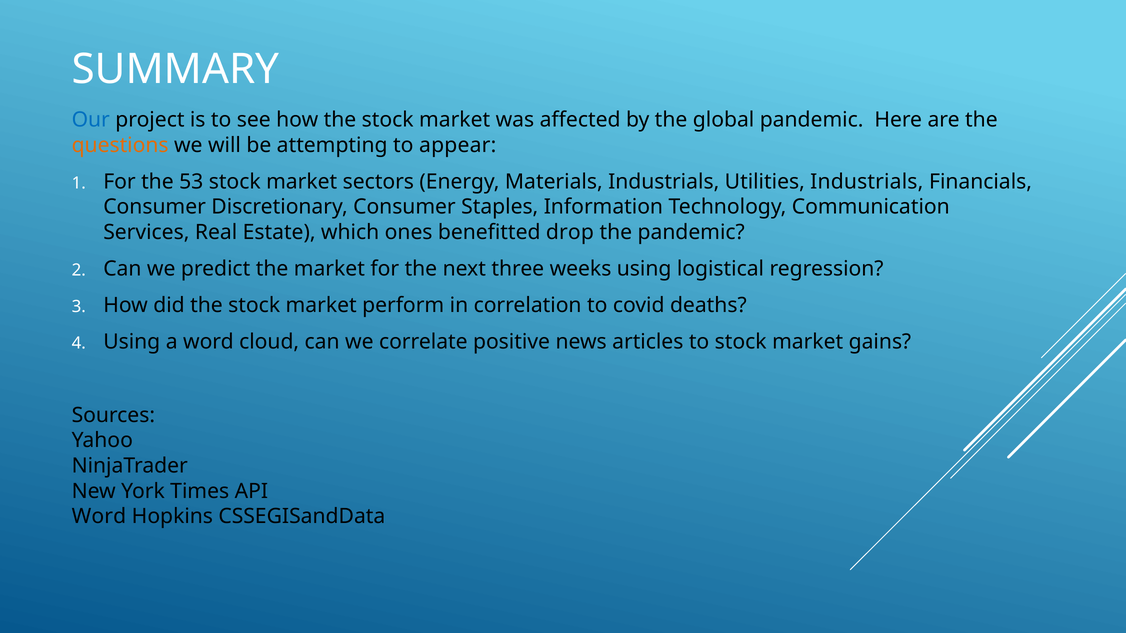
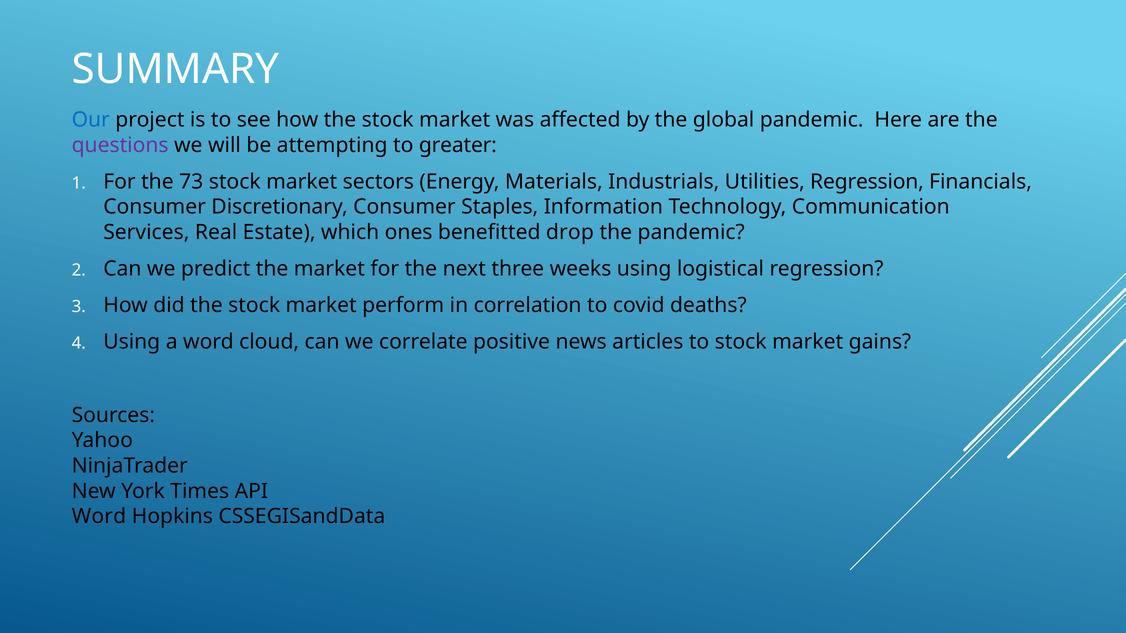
questions colour: orange -> purple (120, 145)
appear: appear -> greater (458, 145)
53: 53 -> 73 (191, 182)
Utilities Industrials: Industrials -> Regression (867, 182)
